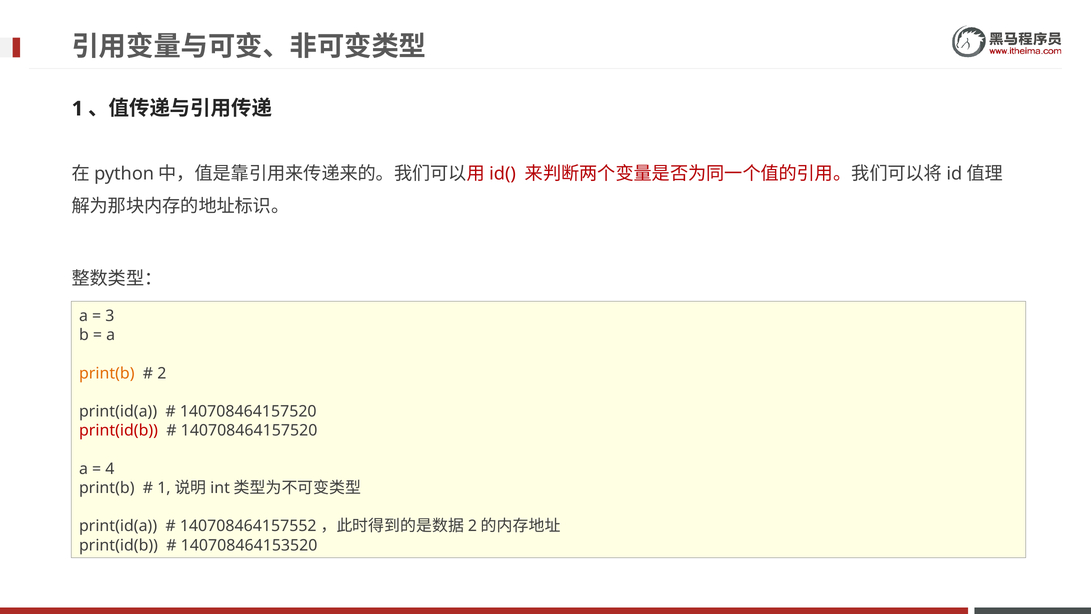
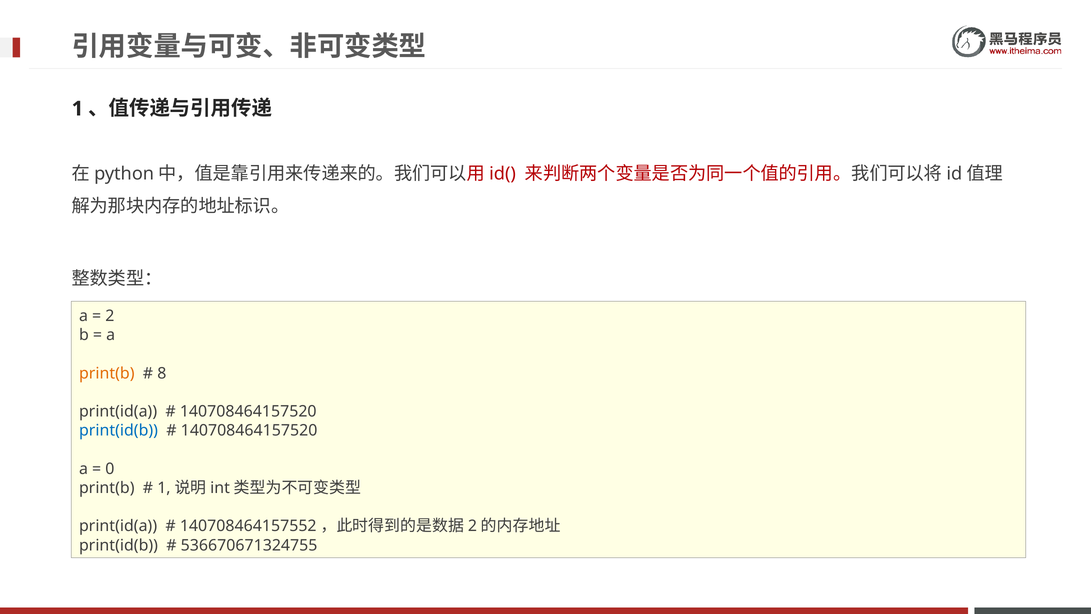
3: 3 -> 2 (110, 316)
2: 2 -> 8 (162, 373)
print(id(b colour: red -> blue (119, 430)
4: 4 -> 0 (110, 469)
140708464153520: 140708464153520 -> 536670671324755 (249, 545)
